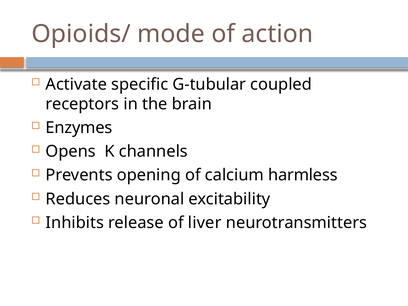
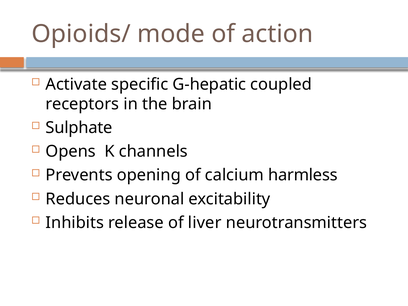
G-tubular: G-tubular -> G-hepatic (209, 84)
Enzymes: Enzymes -> Sulphate (79, 128)
